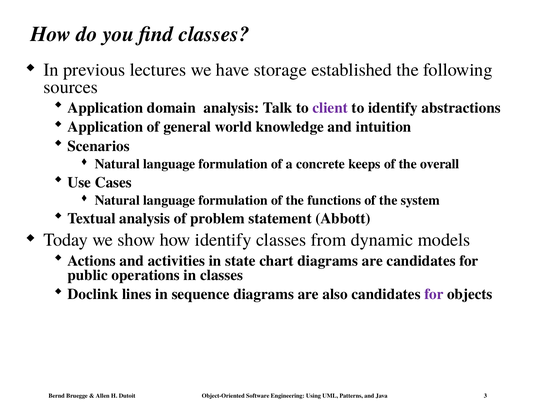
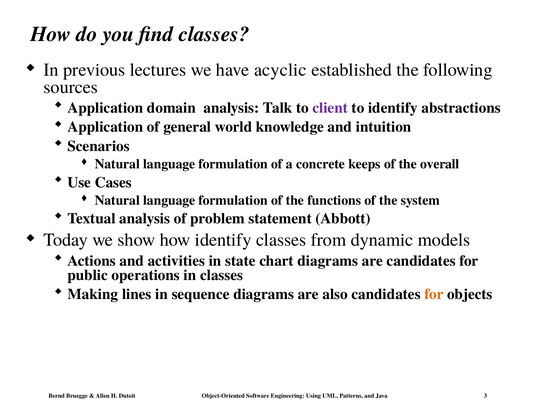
storage: storage -> acyclic (280, 70)
Doclink: Doclink -> Making (93, 294)
for colour: purple -> orange (434, 294)
